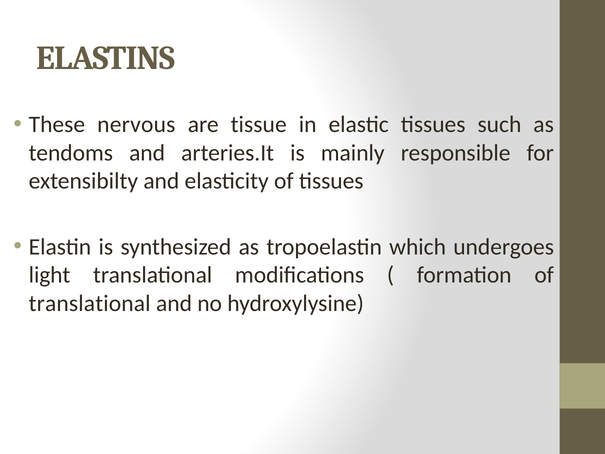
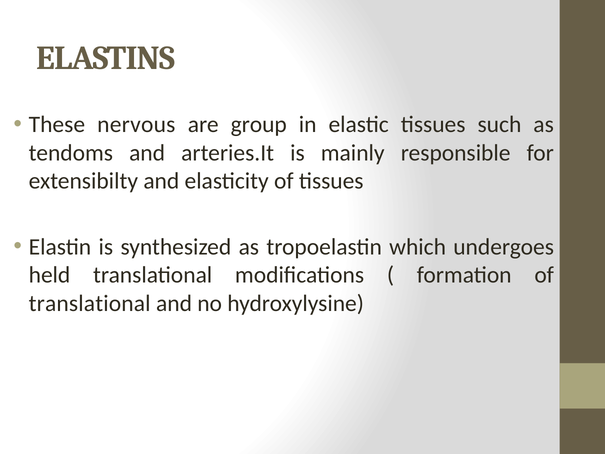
tissue: tissue -> group (259, 125)
light: light -> held (50, 275)
